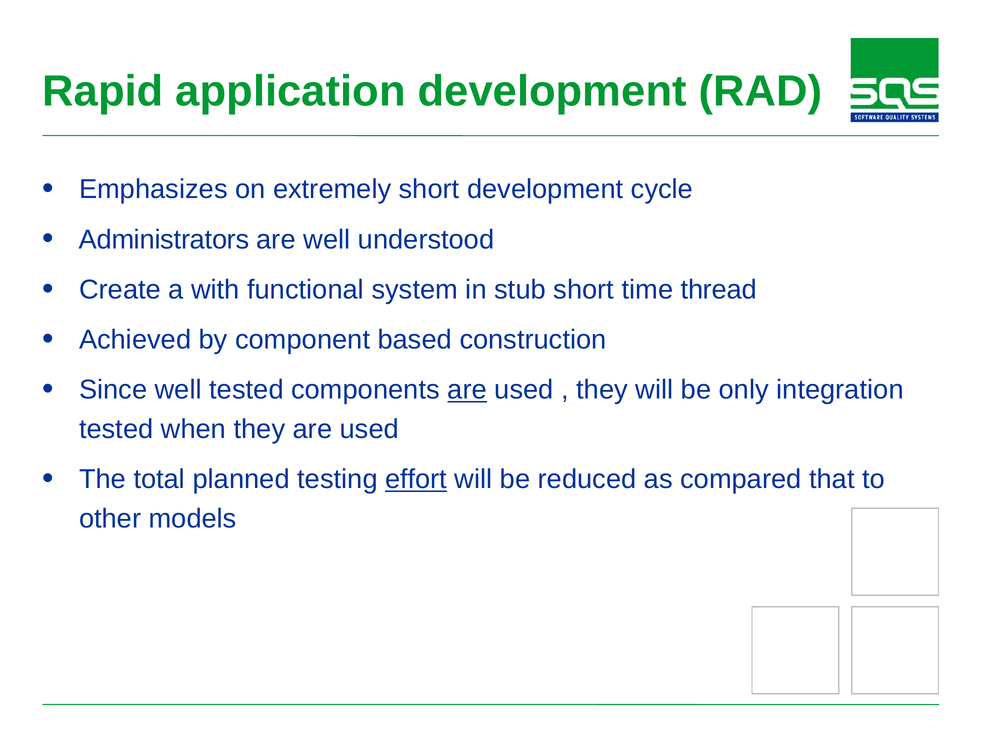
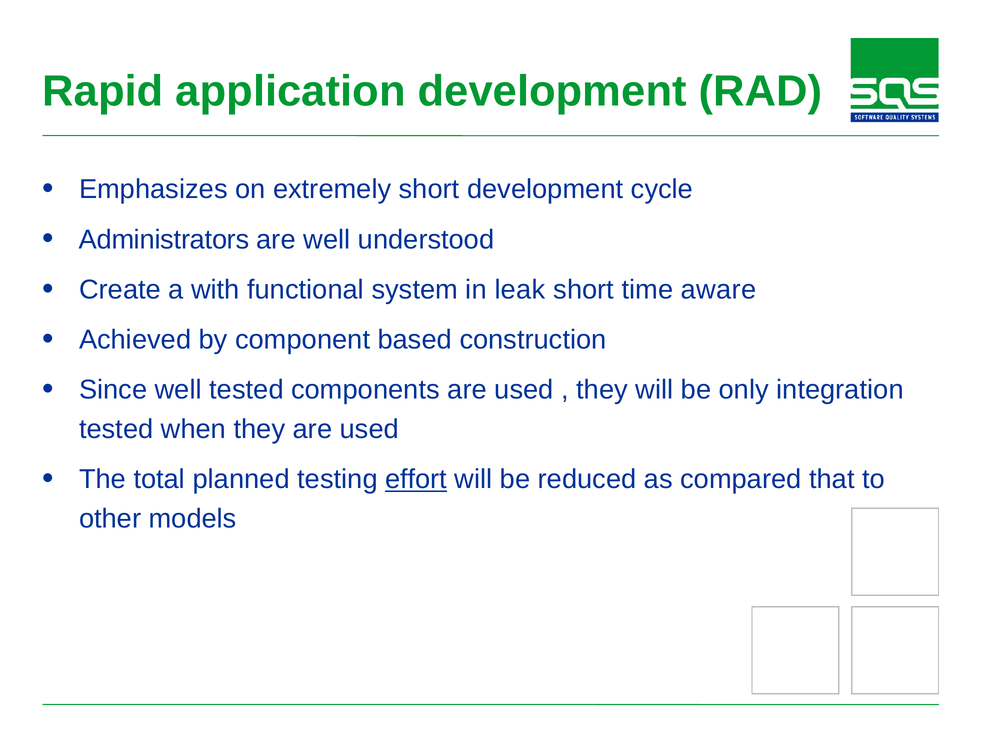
stub: stub -> leak (520, 290)
thread: thread -> aware (719, 290)
are underline: present -> none (467, 390)
